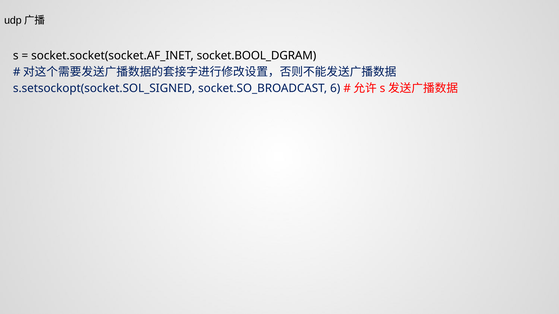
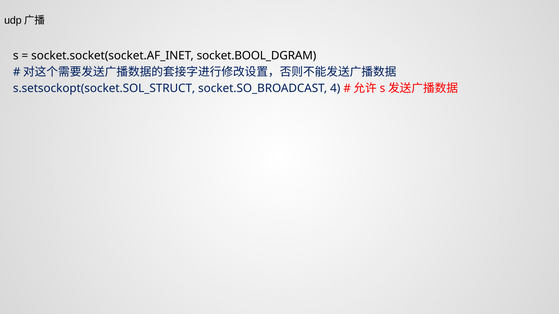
s.setsockopt(socket.SOL_SIGNED: s.setsockopt(socket.SOL_SIGNED -> s.setsockopt(socket.SOL_STRUCT (104, 88)
6: 6 -> 4 (335, 88)
